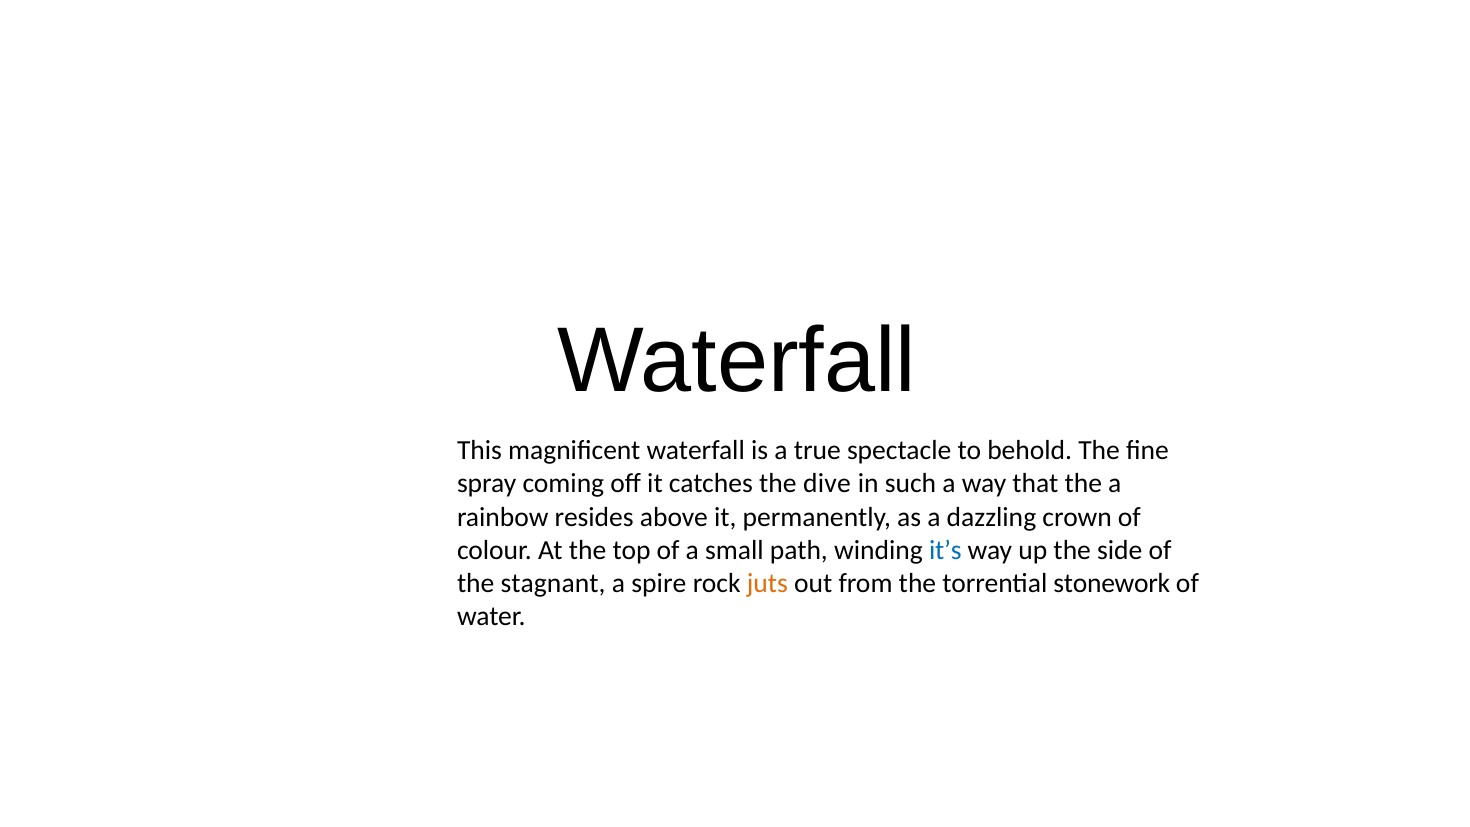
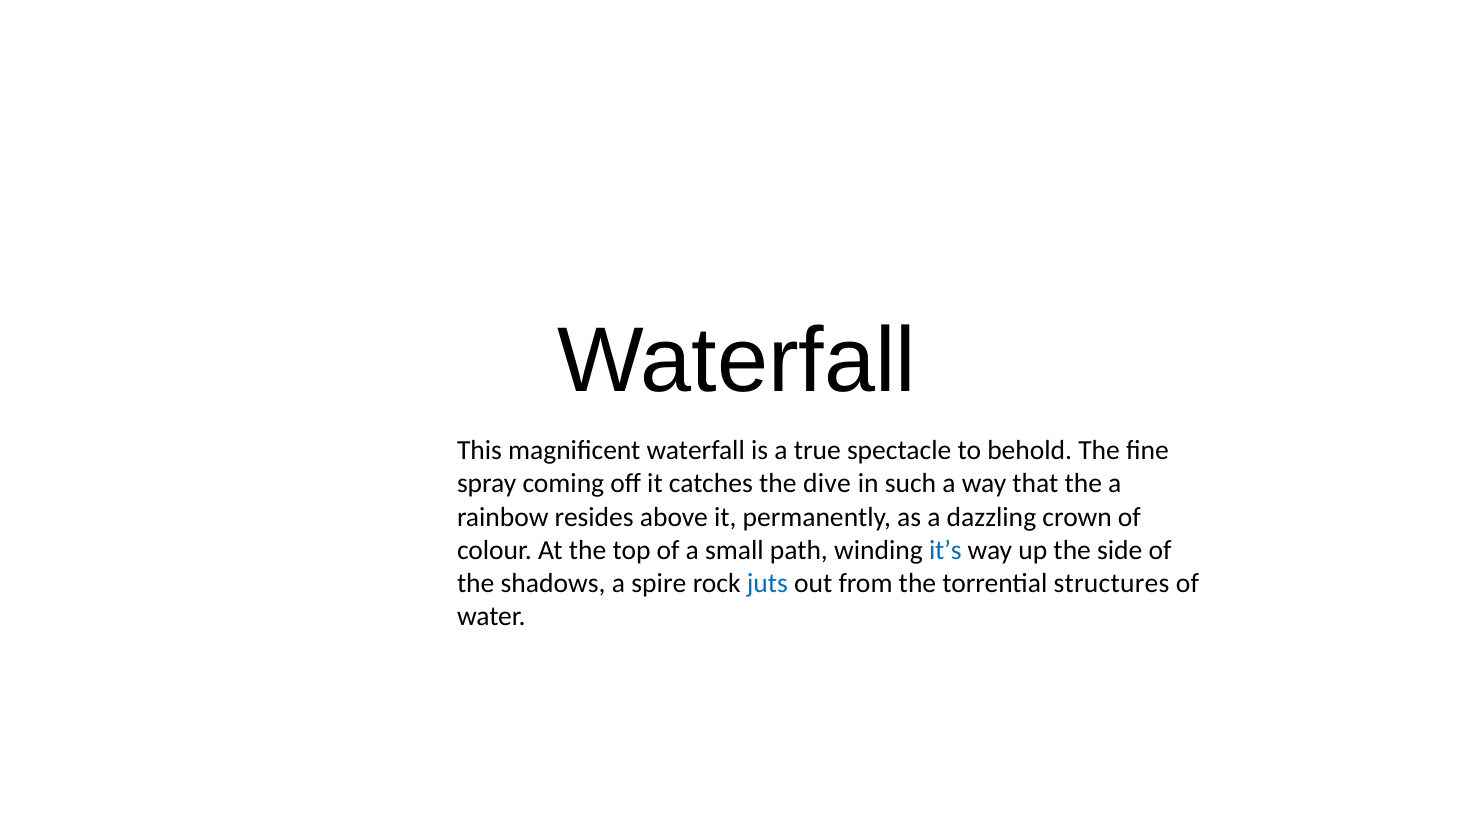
stagnant: stagnant -> shadows (553, 583)
juts colour: orange -> blue (767, 583)
stonework: stonework -> structures (1112, 583)
